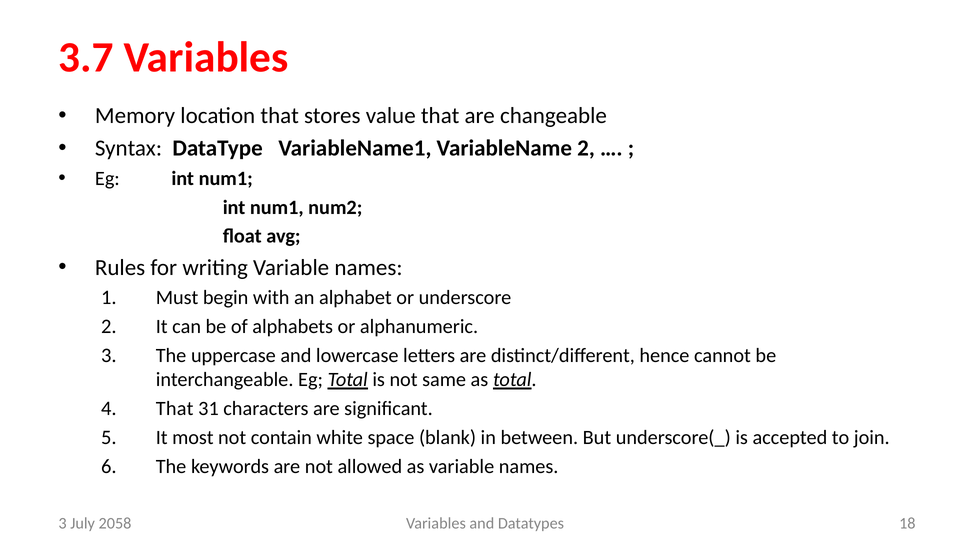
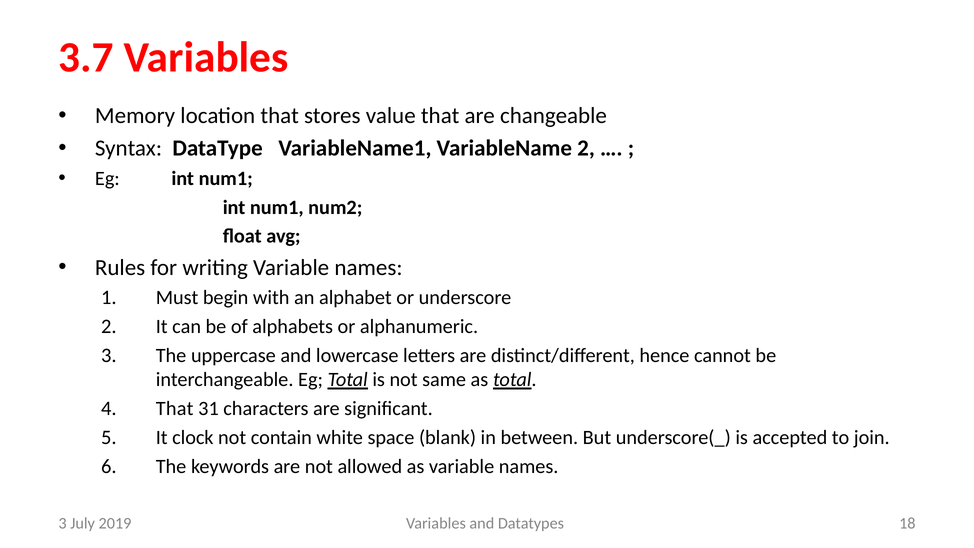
most: most -> clock (193, 437)
2058: 2058 -> 2019 (115, 523)
